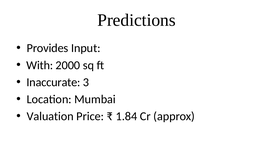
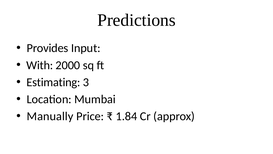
Inaccurate: Inaccurate -> Estimating (53, 82)
Valuation: Valuation -> Manually (50, 116)
